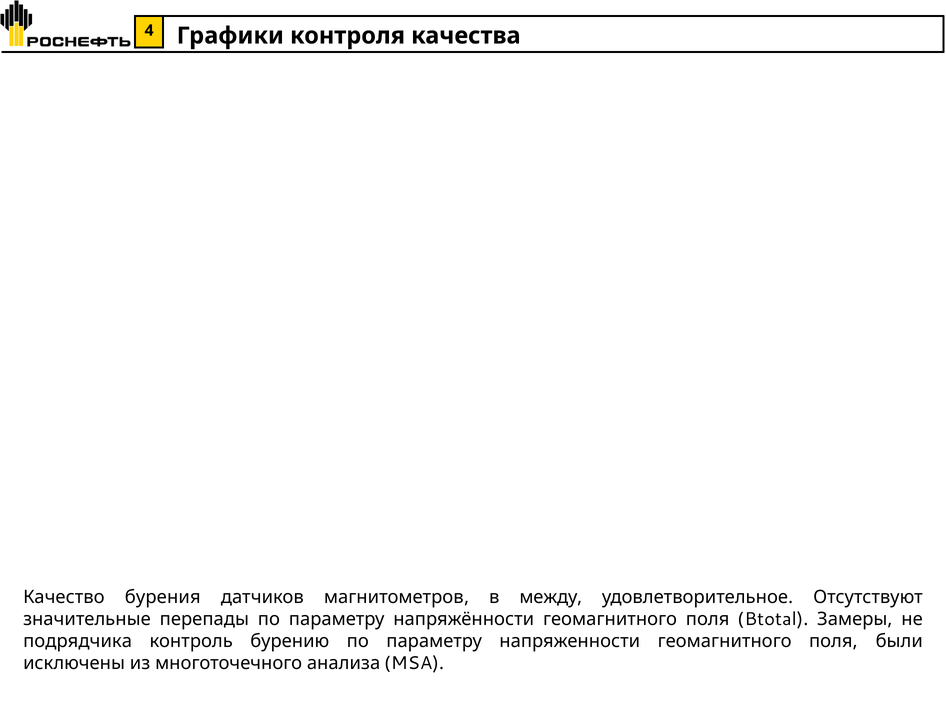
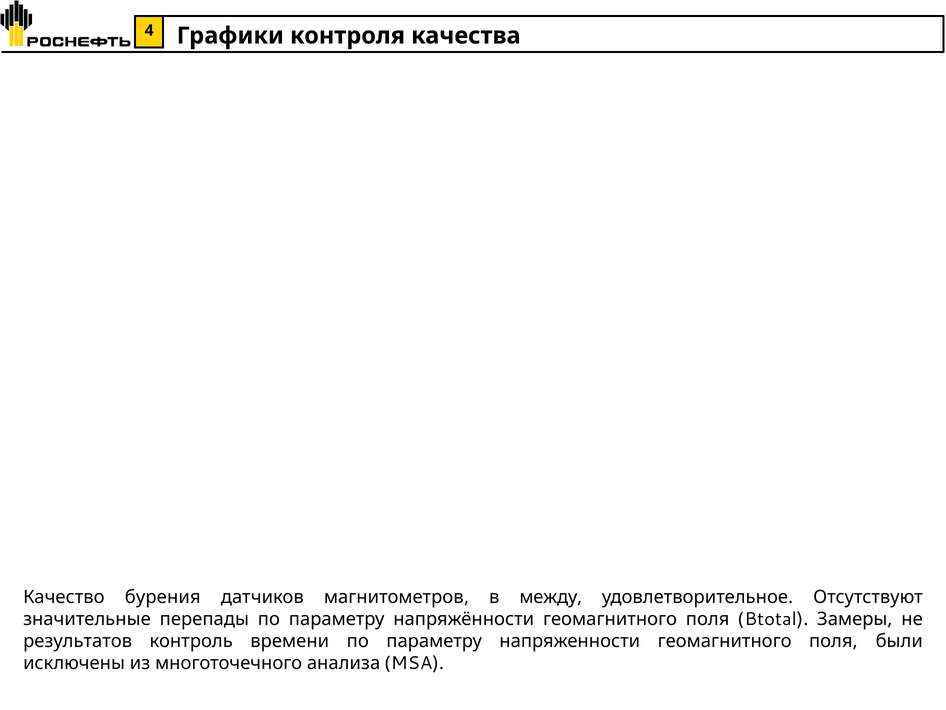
подрядчика: подрядчика -> результатов (78, 641)
бурению: бурению -> времени (290, 641)
